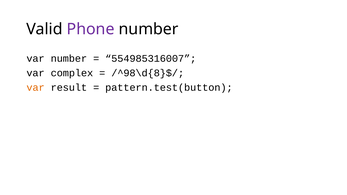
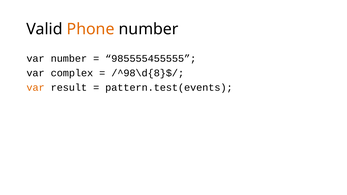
Phone colour: purple -> orange (91, 29)
554985316007: 554985316007 -> 985555455555 (151, 59)
pattern.test(button: pattern.test(button -> pattern.test(events (169, 88)
